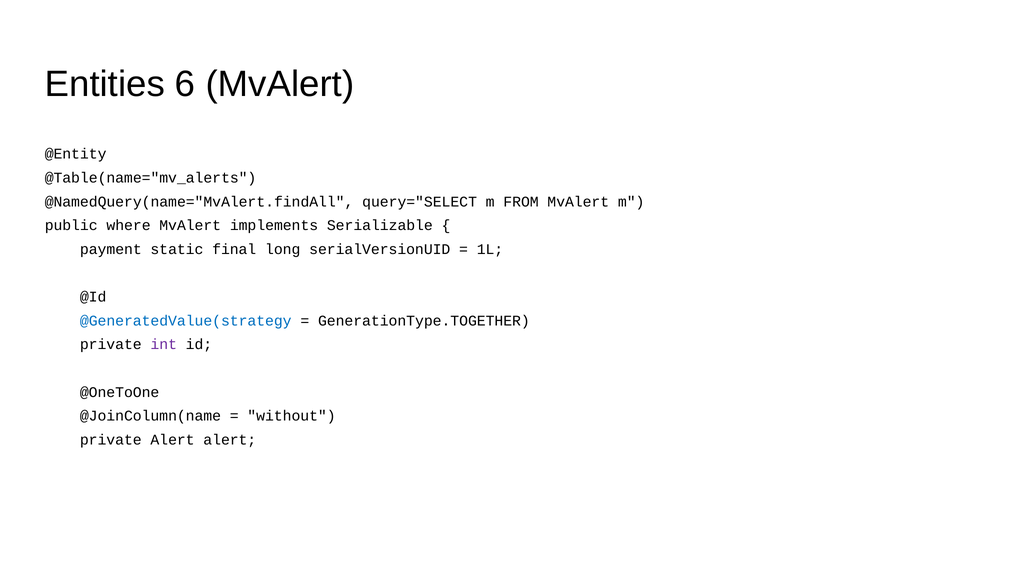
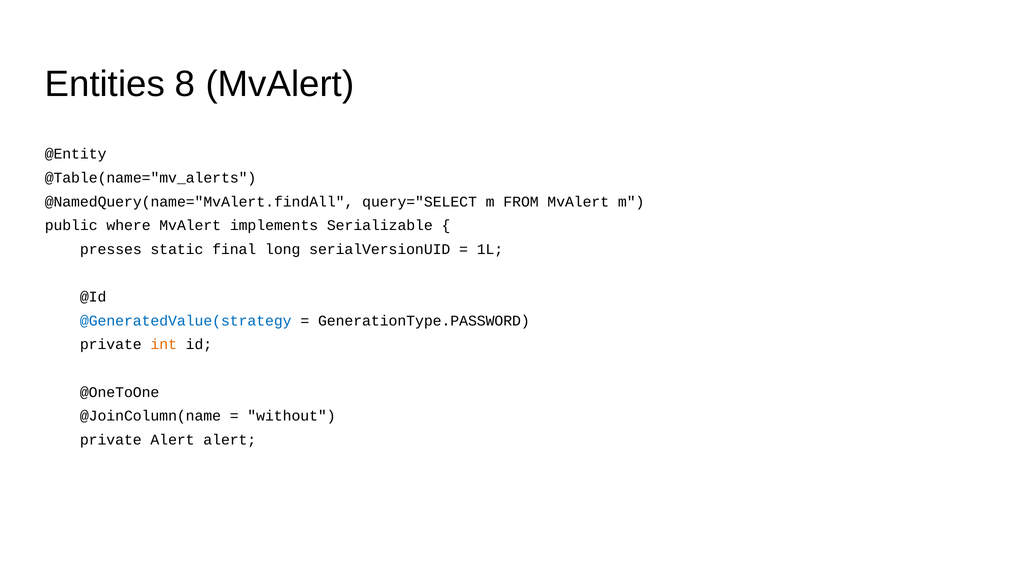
6: 6 -> 8 (185, 84)
payment: payment -> presses (111, 249)
GenerationType.TOGETHER: GenerationType.TOGETHER -> GenerationType.PASSWORD (424, 321)
int colour: purple -> orange (164, 345)
